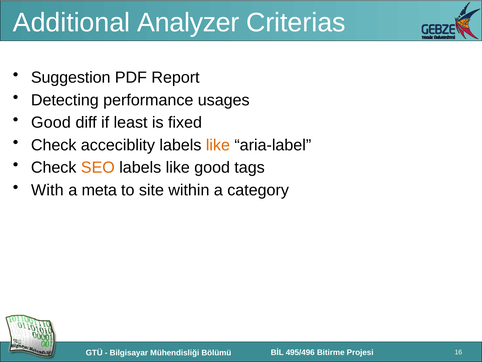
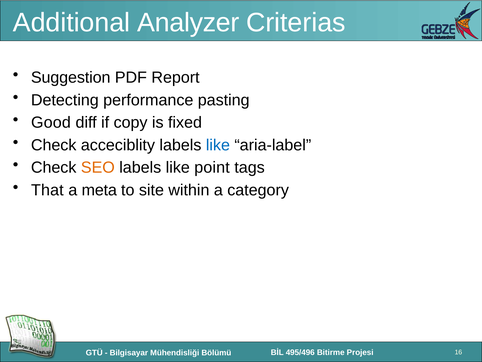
usages: usages -> pasting (224, 100)
least: least -> copy (131, 122)
like colour: orange -> blue (218, 145)
like good: good -> point (212, 167)
With: With -> That (47, 190)
